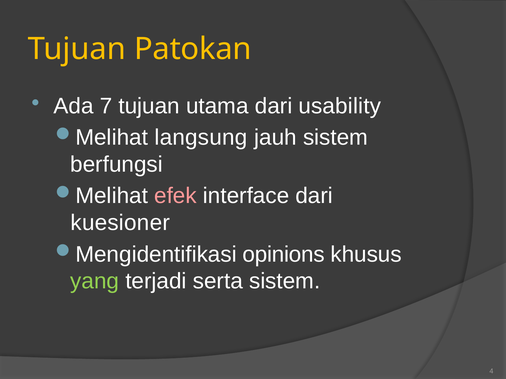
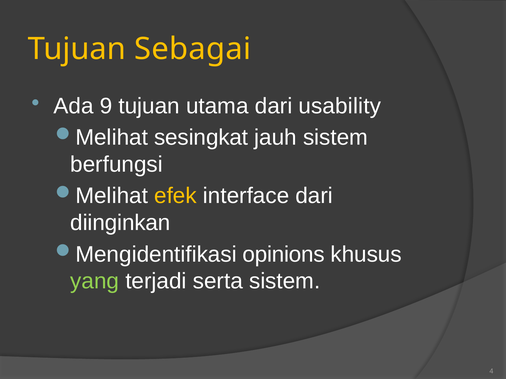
Patokan: Patokan -> Sebagai (193, 49)
7: 7 -> 9 (106, 106)
langsung: langsung -> sesingkat (201, 138)
efek colour: pink -> yellow (175, 196)
kuesioner: kuesioner -> diinginkan (120, 223)
